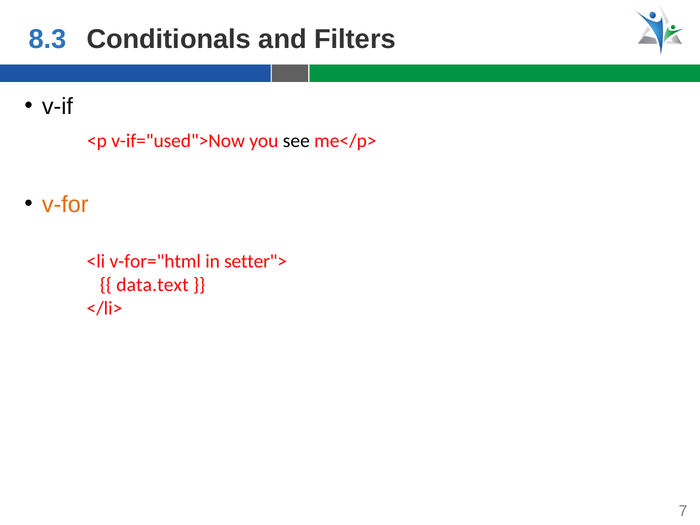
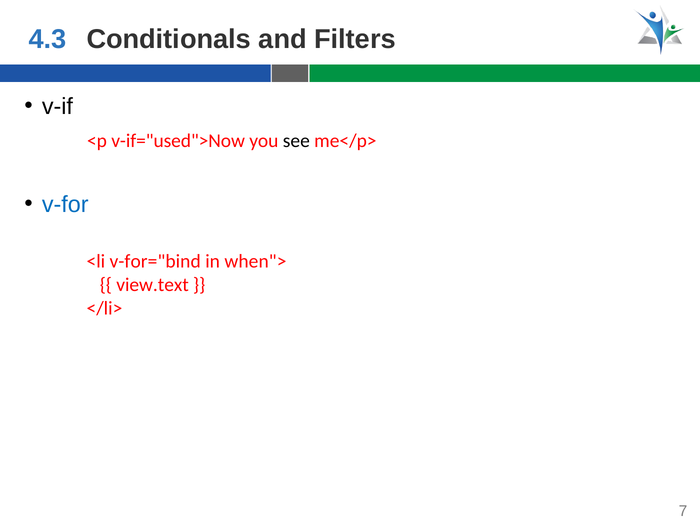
8.3: 8.3 -> 4.3 (48, 39)
v-for colour: orange -> blue (65, 205)
v-for="html: v-for="html -> v-for="bind (155, 261)
setter">: setter"> -> when"> (255, 261)
data.text: data.text -> view.text (153, 285)
